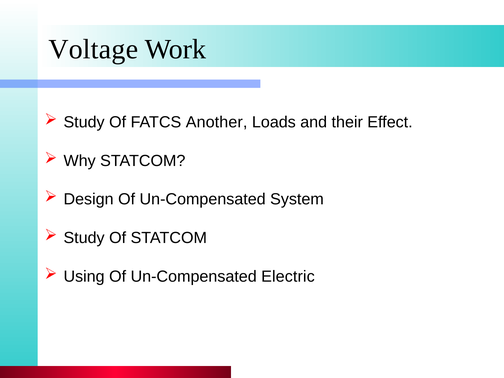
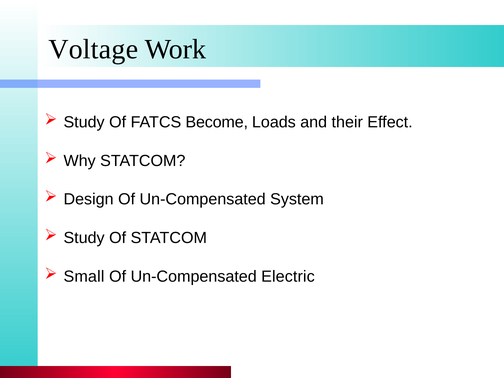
Another: Another -> Become (217, 122)
Using: Using -> Small (84, 277)
